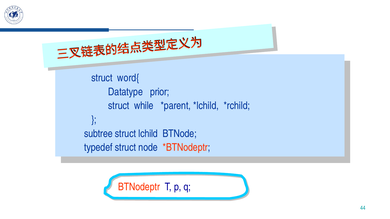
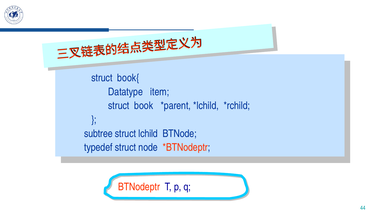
word{: word{ -> book{ (128, 78)
prior: prior -> item (160, 92)
while: while -> book (144, 106)
